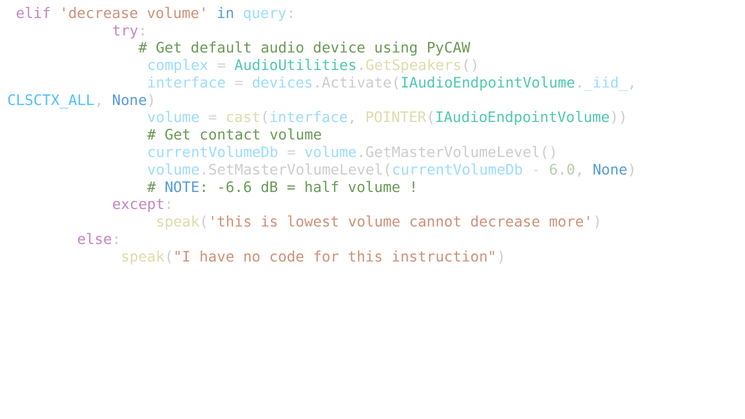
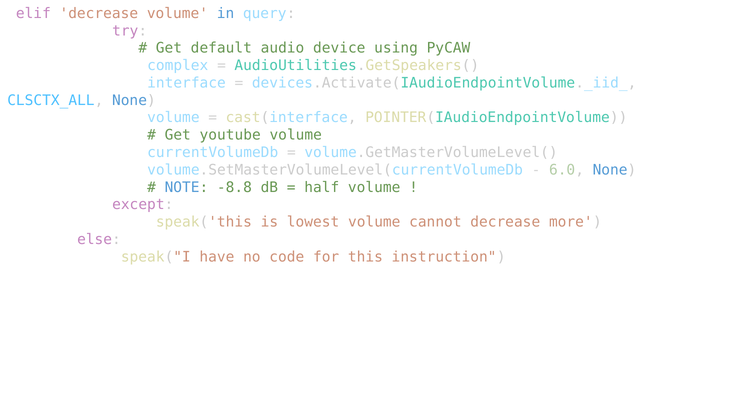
contact: contact -> youtube (230, 135)
-6.6: -6.6 -> -8.8 (234, 187)
